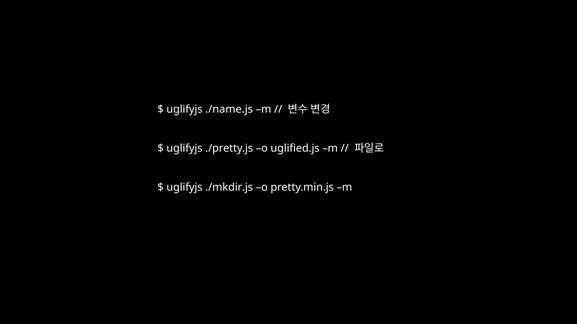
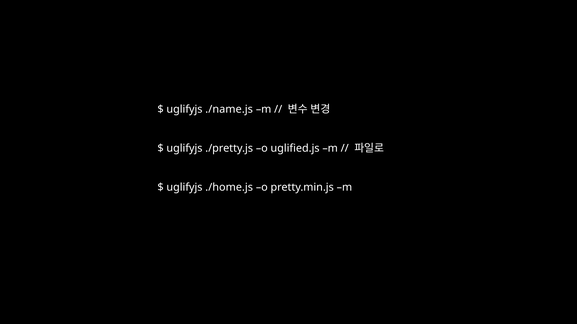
./mkdir.js: ./mkdir.js -> ./home.js (229, 187)
